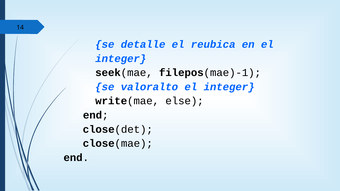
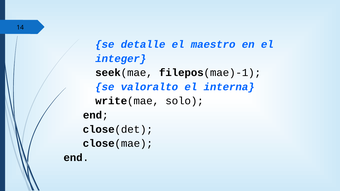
reubica: reubica -> maestro (213, 44)
integer: integer -> interna (229, 87)
else: else -> solo (185, 101)
